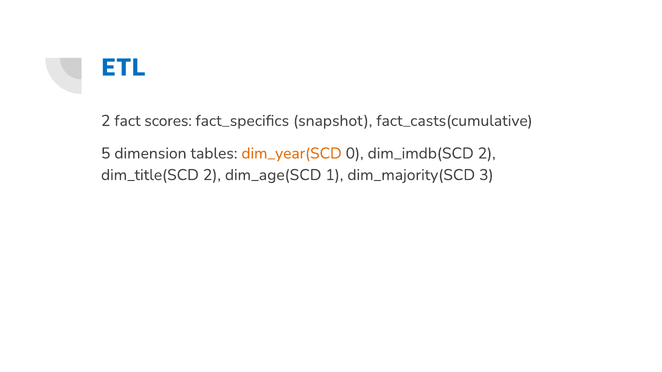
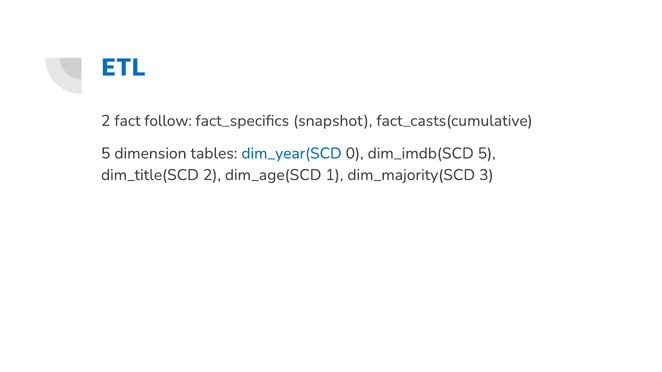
scores: scores -> follow (168, 121)
dim_year(SCD colour: orange -> blue (292, 153)
dim_imdb(SCD 2: 2 -> 5 (487, 153)
